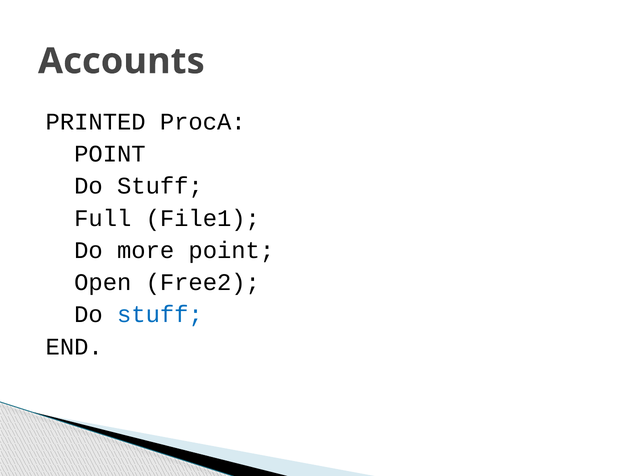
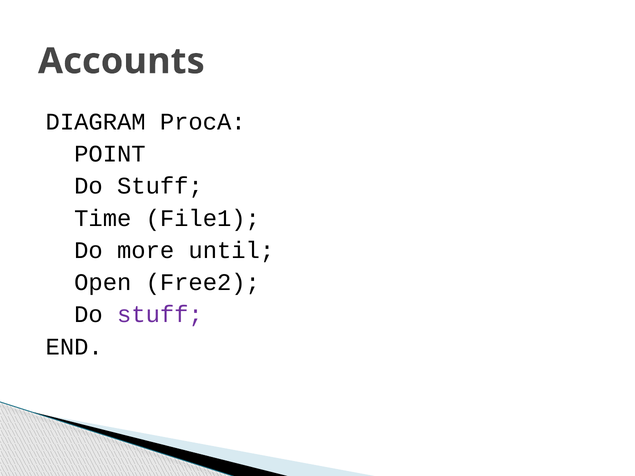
PRINTED: PRINTED -> DIAGRAM (96, 122)
Full: Full -> Time (103, 218)
more point: point -> until (231, 250)
stuff colour: blue -> purple (160, 315)
